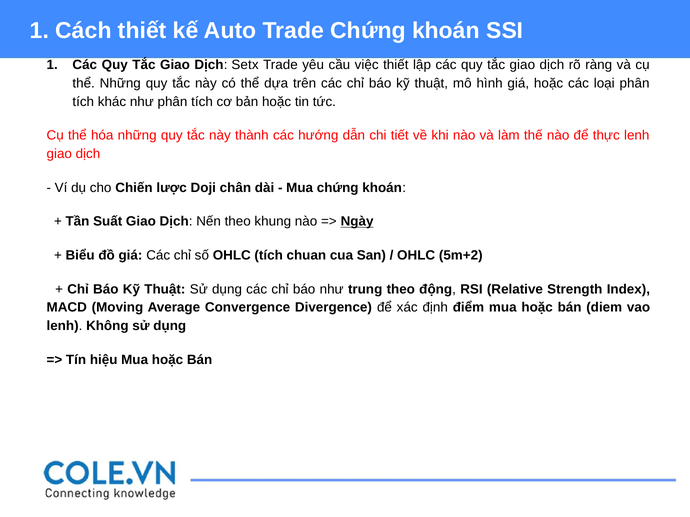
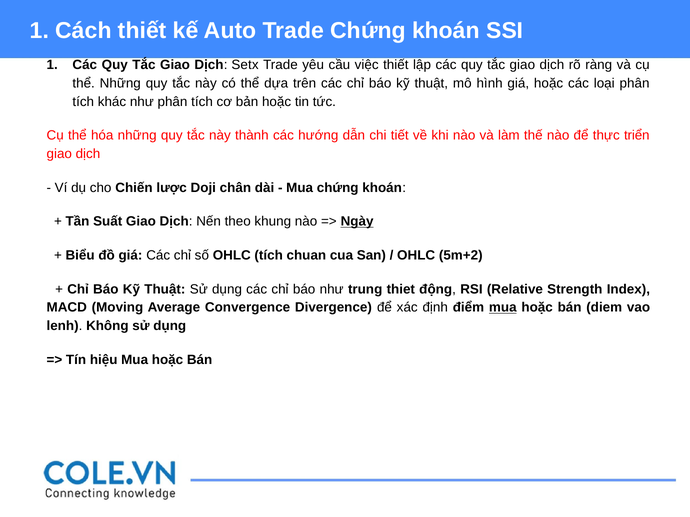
thực lenh: lenh -> triển (637, 136)
trung theo: theo -> thiet (401, 289)
mua underline: none -> present (503, 308)
